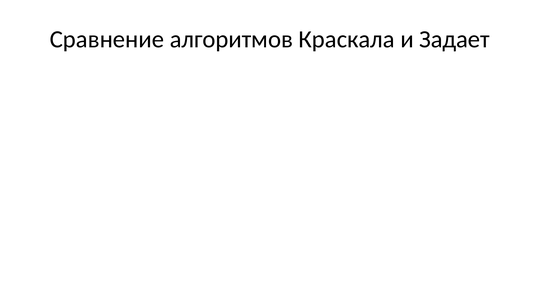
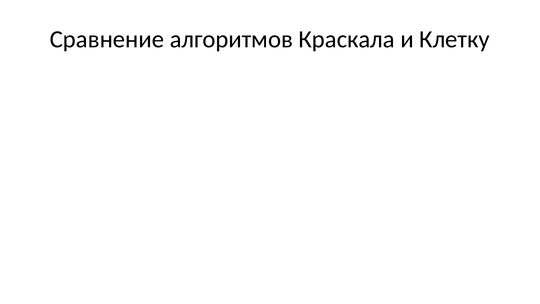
Задает: Задает -> Клетку (454, 39)
